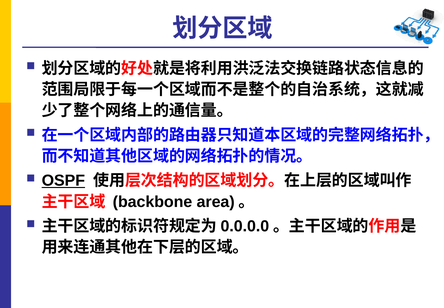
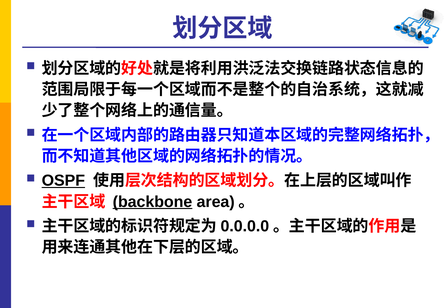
backbone underline: none -> present (152, 201)
